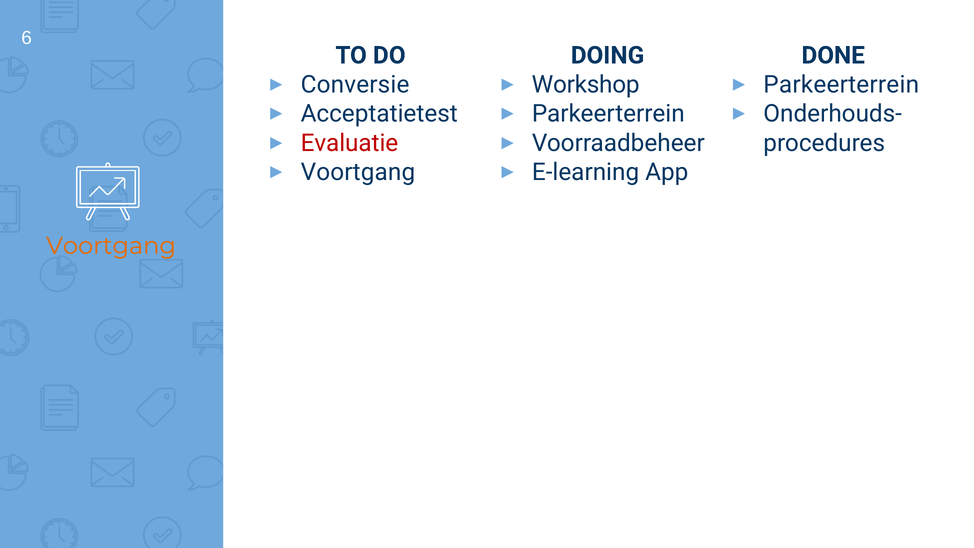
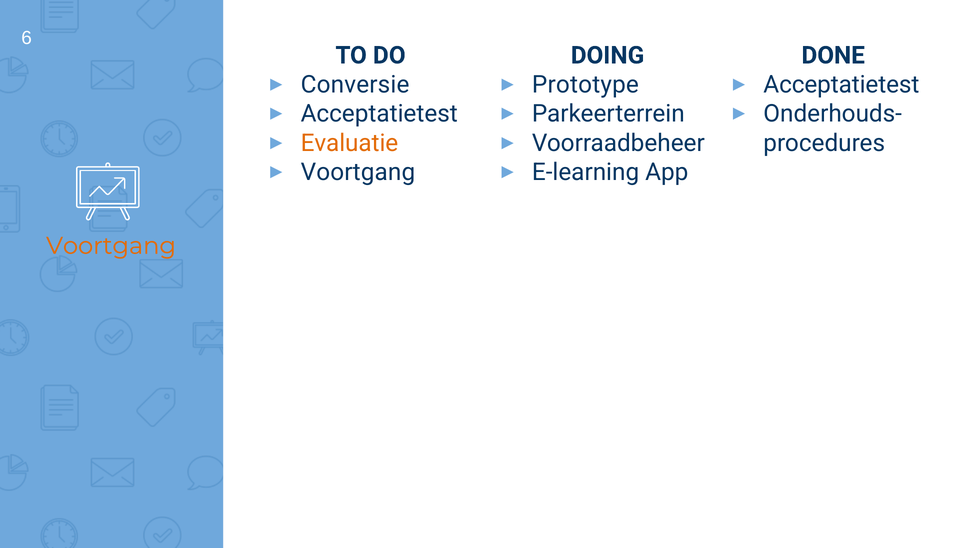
Workshop: Workshop -> Prototype (585, 85)
Parkeerterrein: Parkeerterrein -> Acceptatietest (841, 85)
Evaluatie colour: red -> orange (349, 143)
